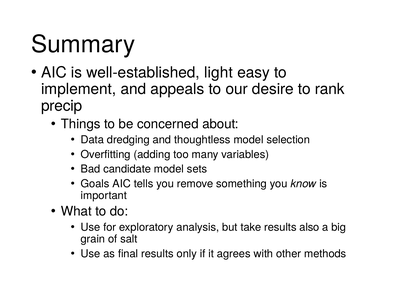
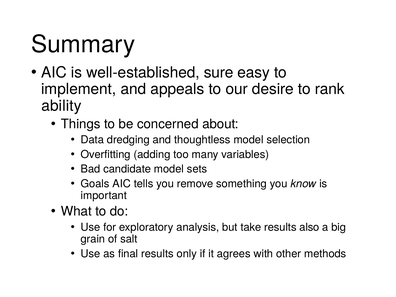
light: light -> sure (219, 73)
precip: precip -> ability (61, 106)
